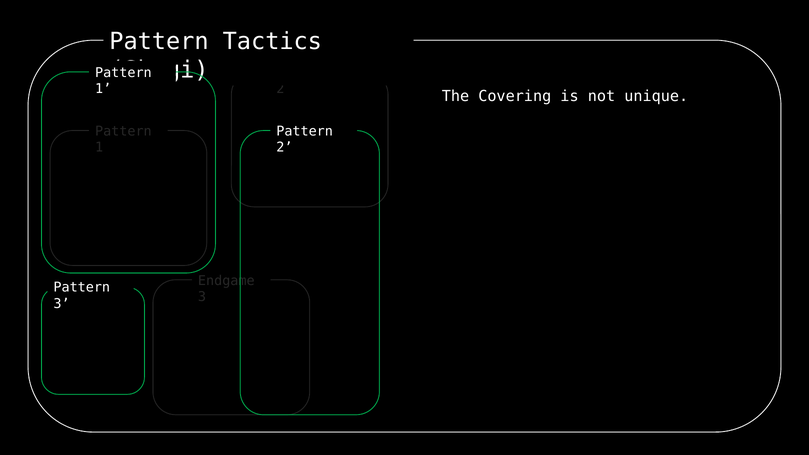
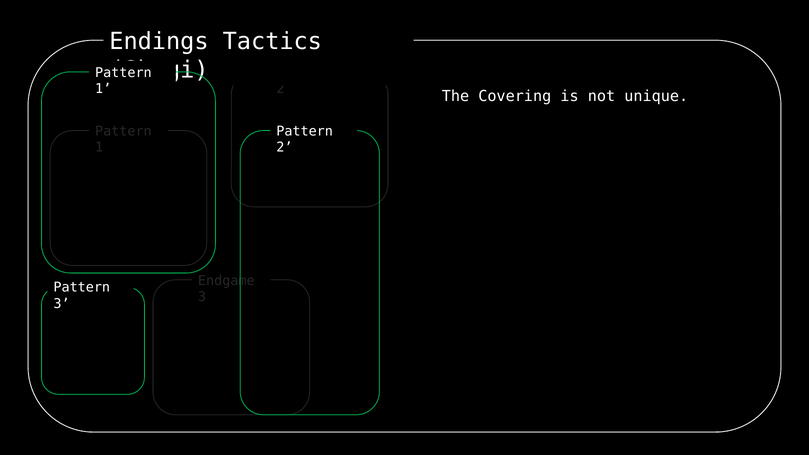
Pattern: Pattern -> Endings (159, 42)
